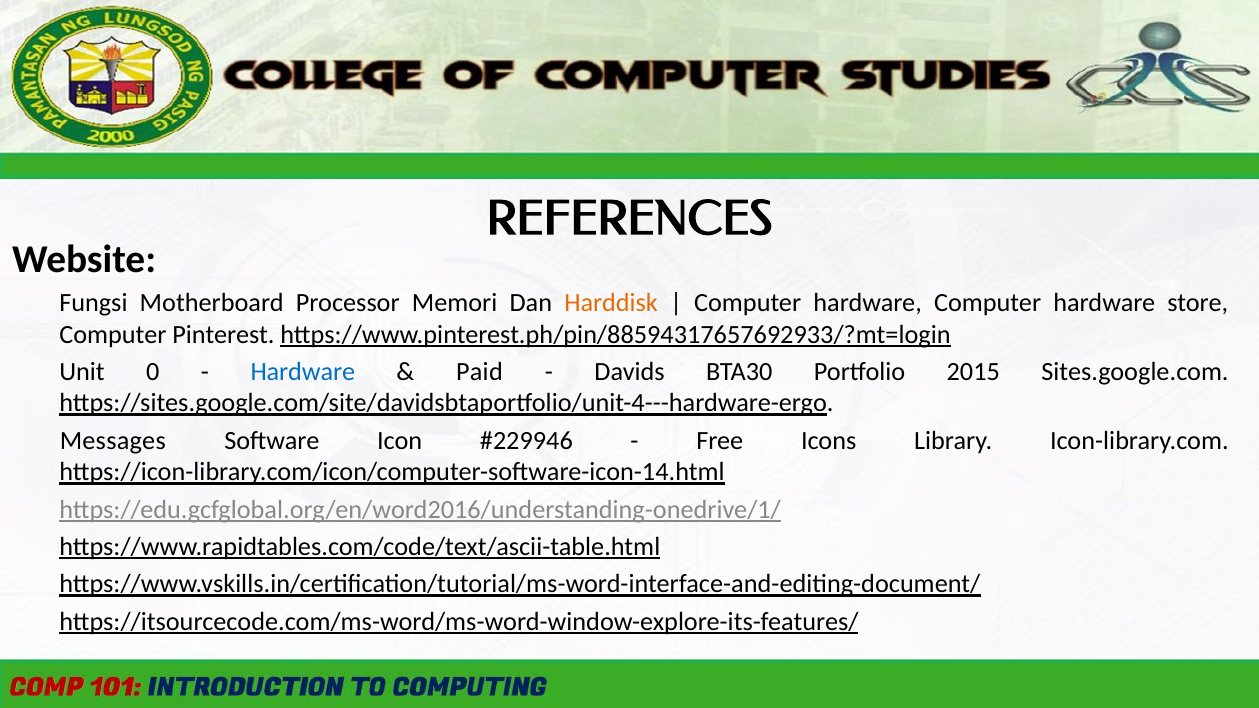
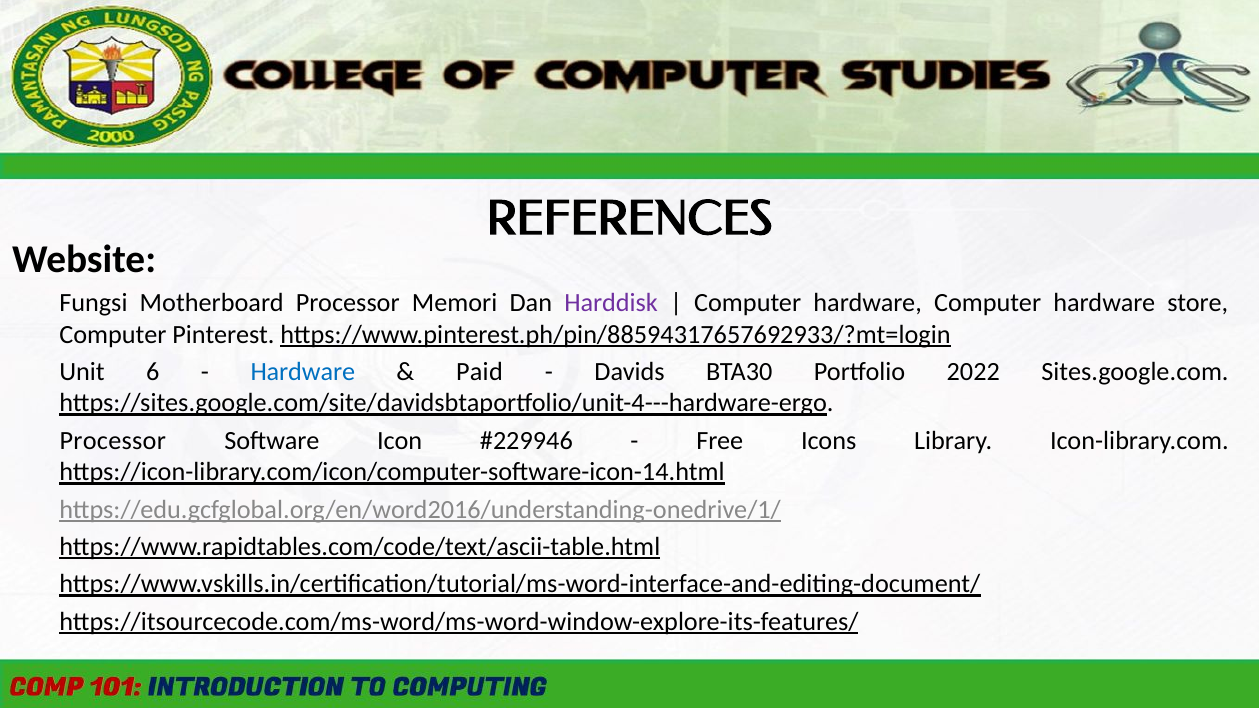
Harddisk colour: orange -> purple (611, 303)
0: 0 -> 6 (153, 372)
2015: 2015 -> 2022 (973, 372)
Messages: Messages -> Processor (113, 441)
